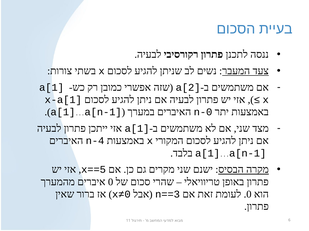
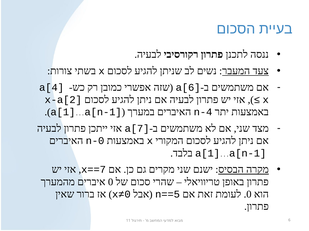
a[1: a[1 -> a[4 (52, 88)
a[2: a[2 -> a[6 (188, 88)
x-a[1: x-a[1 -> x-a[2 (63, 100)
n-0: n-0 -> n-4 (203, 112)
a[1: a[1 -> a[7 (137, 129)
n-4: n-4 -> n-0 (95, 141)
x==5: x==5 -> x==7 (94, 170)
n==3: n==3 -> n==5 (168, 195)
